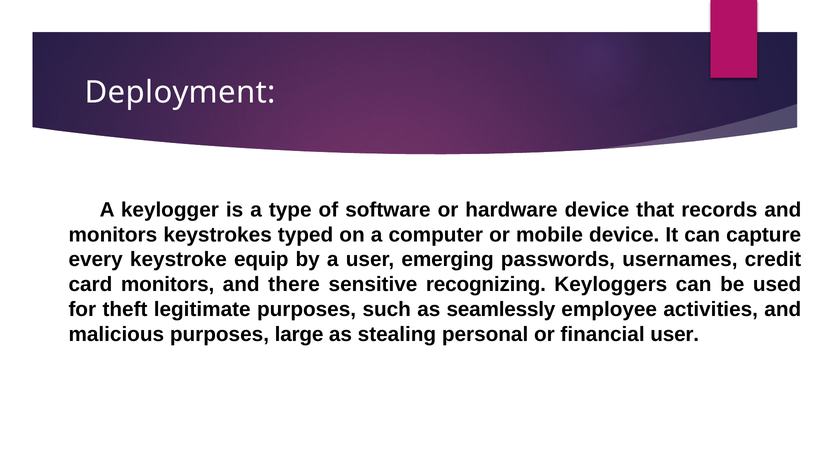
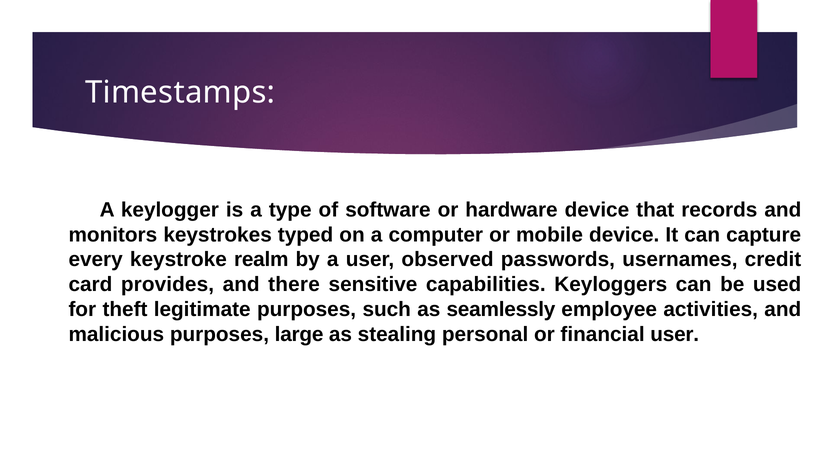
Deployment: Deployment -> Timestamps (180, 93)
equip: equip -> realm (261, 260)
emerging: emerging -> observed (448, 260)
card monitors: monitors -> provides (167, 284)
recognizing: recognizing -> capabilities (486, 284)
